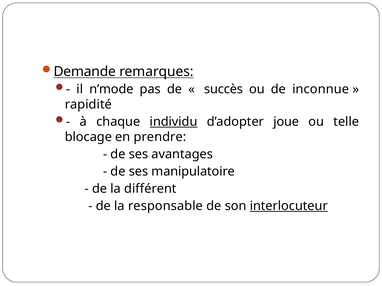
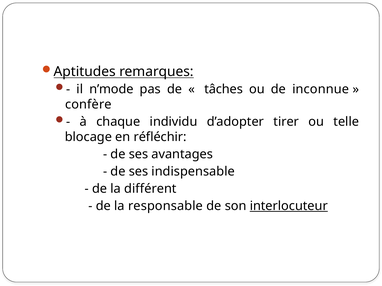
Demande: Demande -> Aptitudes (85, 72)
succès: succès -> tâches (224, 89)
rapidité: rapidité -> confère (88, 105)
individu underline: present -> none (174, 122)
joue: joue -> tirer (286, 122)
prendre: prendre -> réfléchir (160, 137)
manipulatoire: manipulatoire -> indispensable (193, 172)
